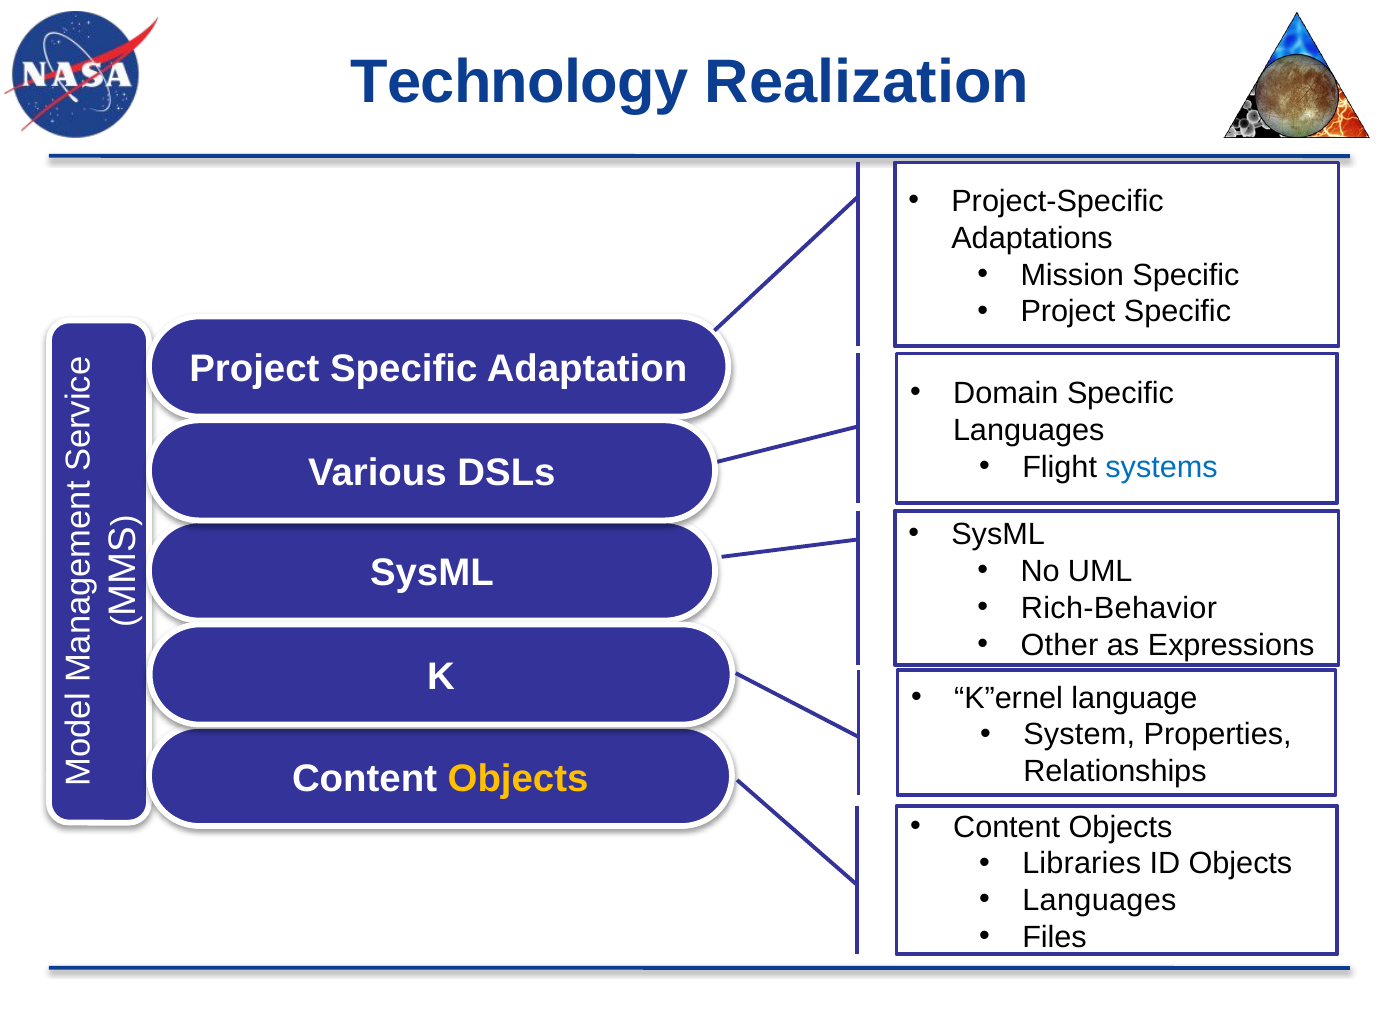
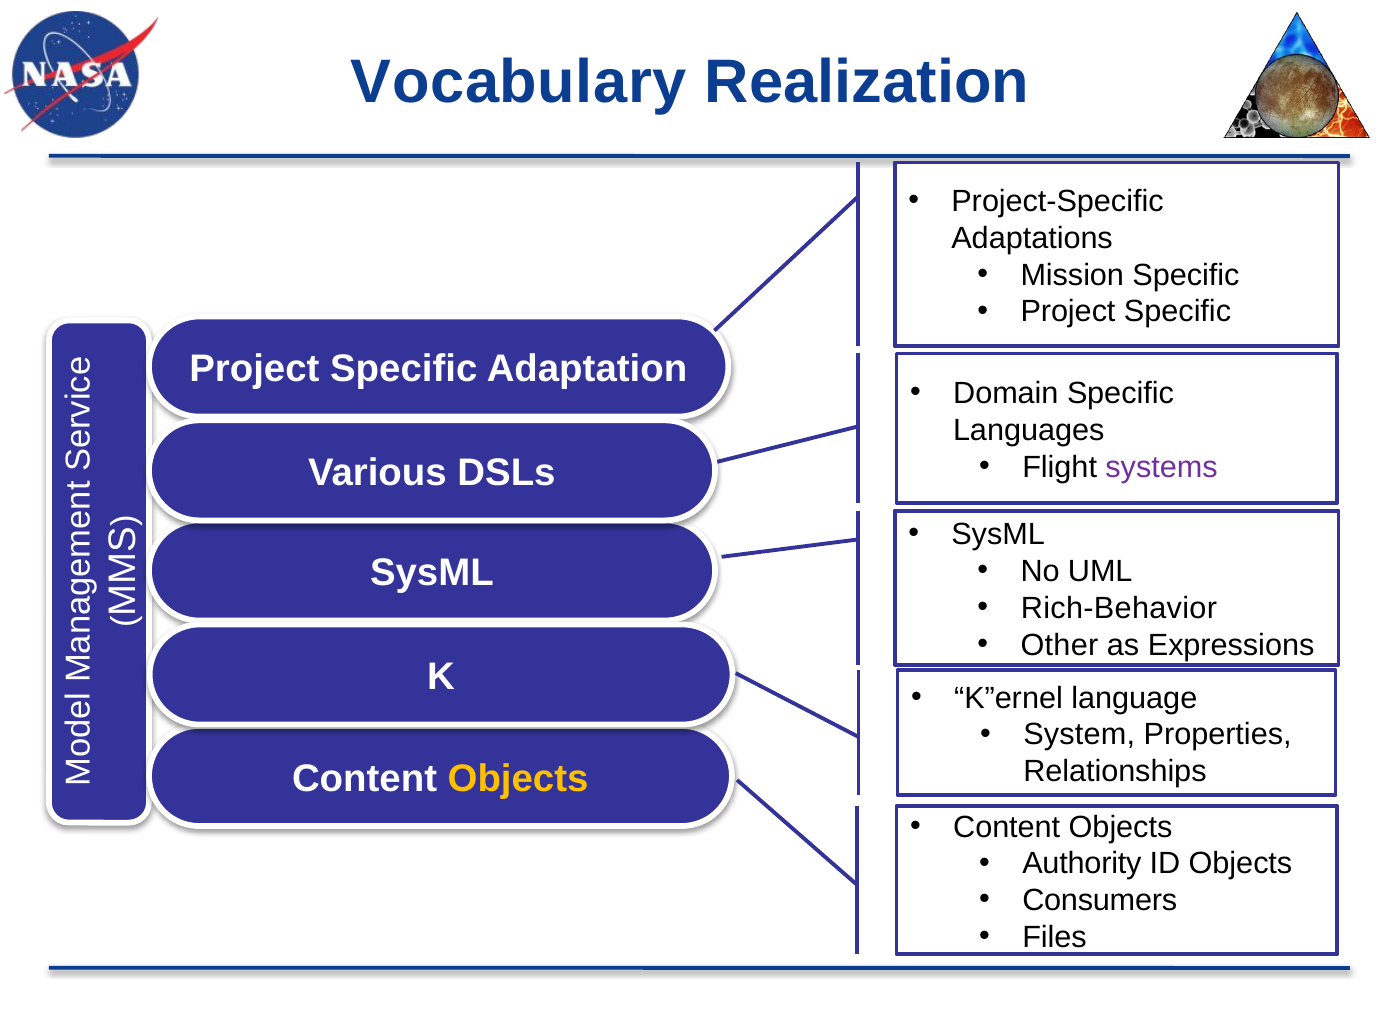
Technology: Technology -> Vocabulary (519, 82)
systems colour: blue -> purple (1162, 467)
Libraries: Libraries -> Authority (1082, 864)
Languages: Languages -> Consumers (1100, 900)
